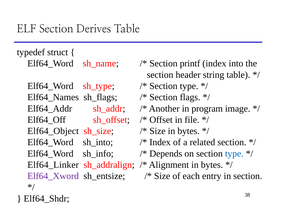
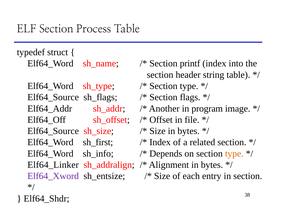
Derives: Derives -> Process (94, 29)
Elf64_Names: Elf64_Names -> Elf64_Source (53, 97)
Elf64_Object: Elf64_Object -> Elf64_Source (53, 131)
sh_into: sh_into -> sh_first (98, 142)
type colour: blue -> orange (234, 153)
